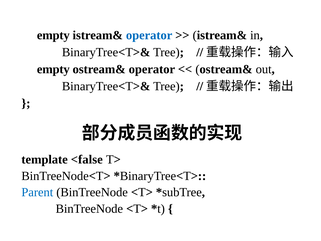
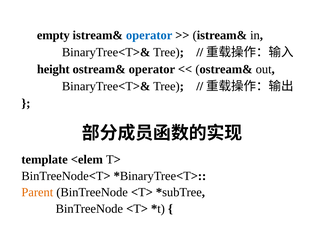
empty: empty -> height (53, 69)
<false: <false -> <elem (87, 159)
Parent colour: blue -> orange (37, 192)
